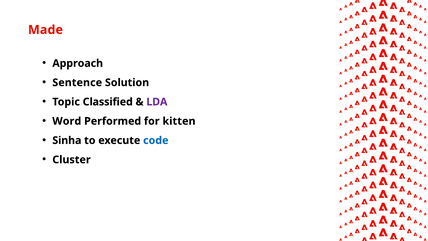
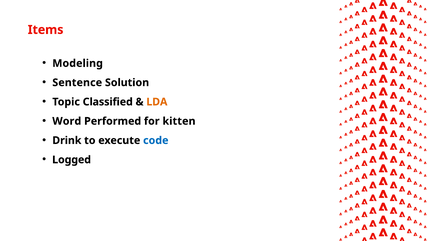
Made: Made -> Items (46, 30)
Approach: Approach -> Modeling (78, 63)
LDA colour: purple -> orange (157, 102)
Sinha: Sinha -> Drink (67, 140)
Cluster: Cluster -> Logged (72, 160)
